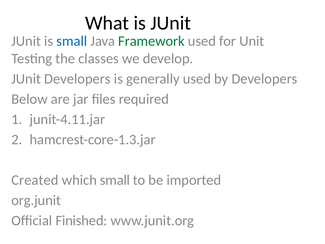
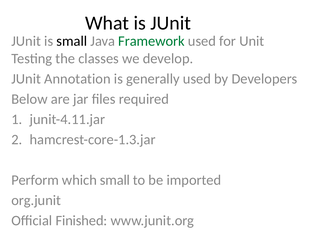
small colour: blue -> black (72, 41)
JUnit Developers: Developers -> Annotation (77, 79)
Created: Created -> Perform (35, 180)
